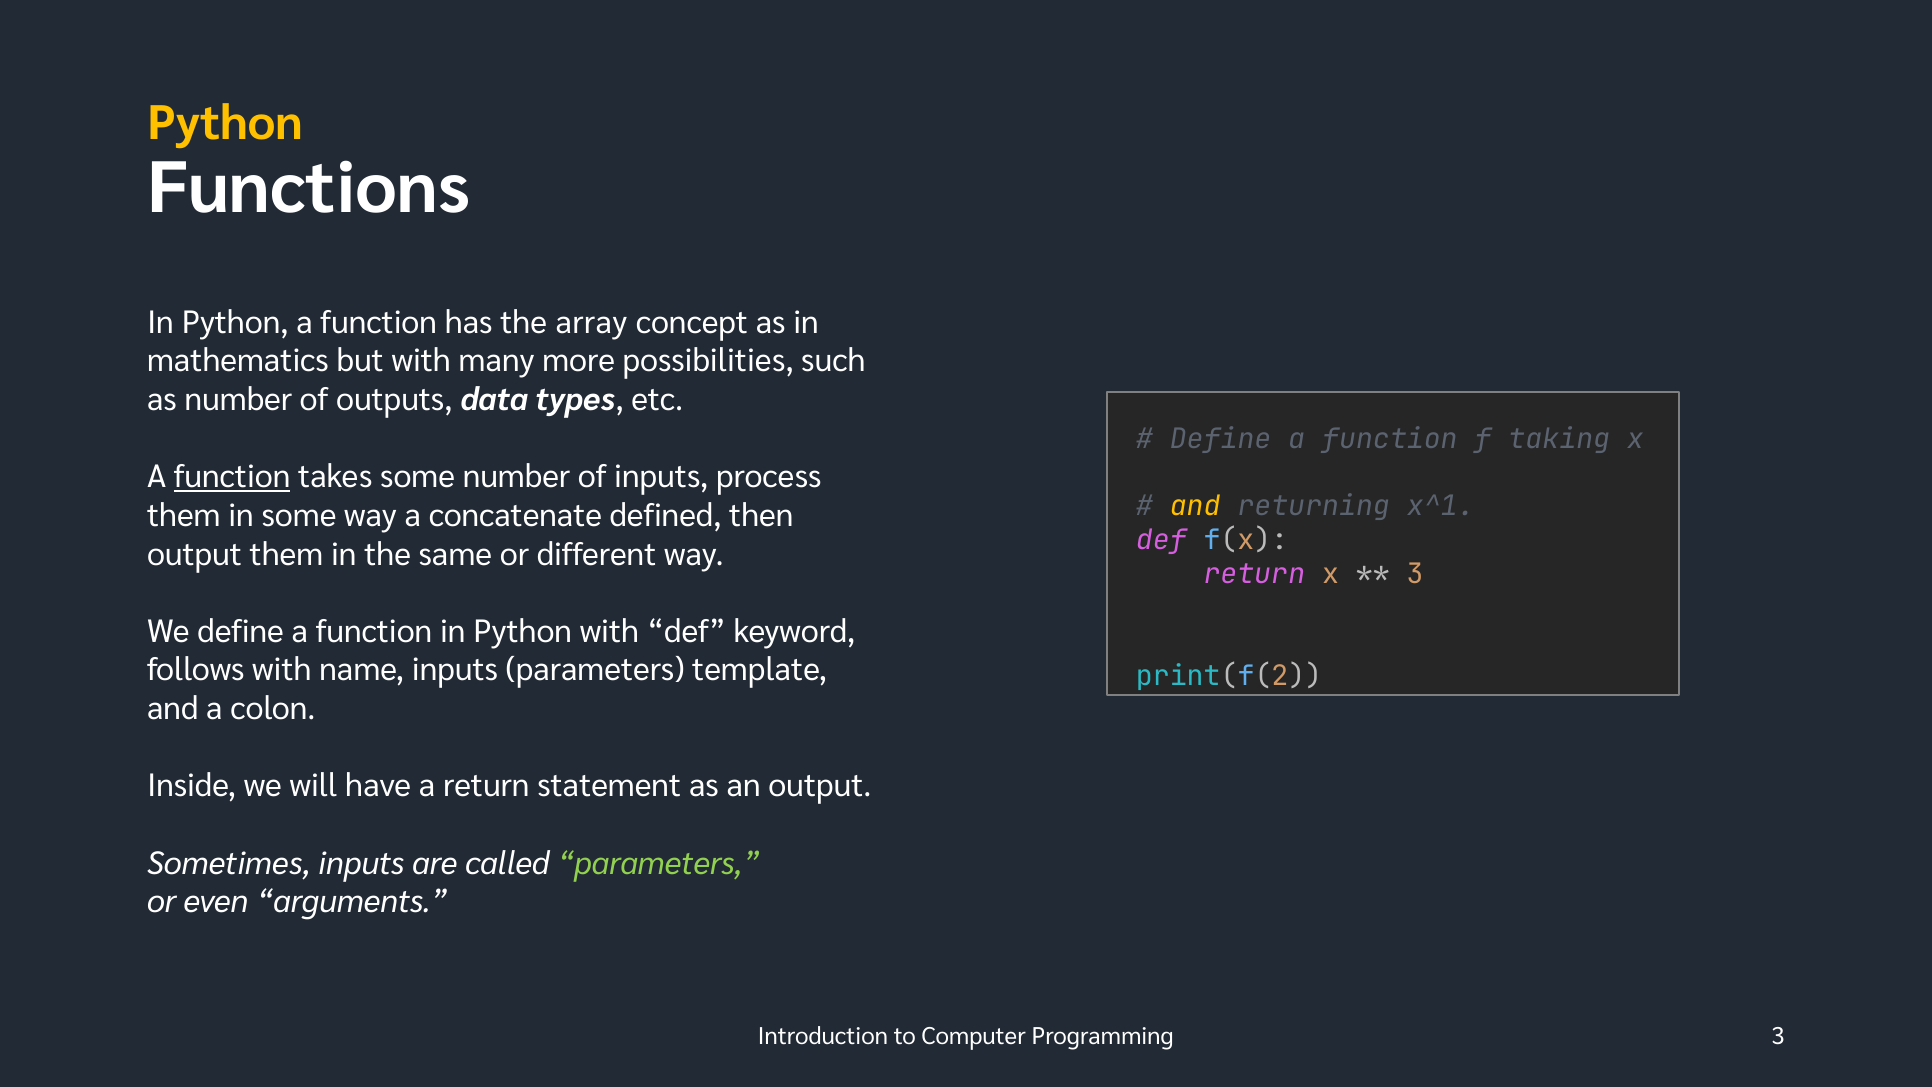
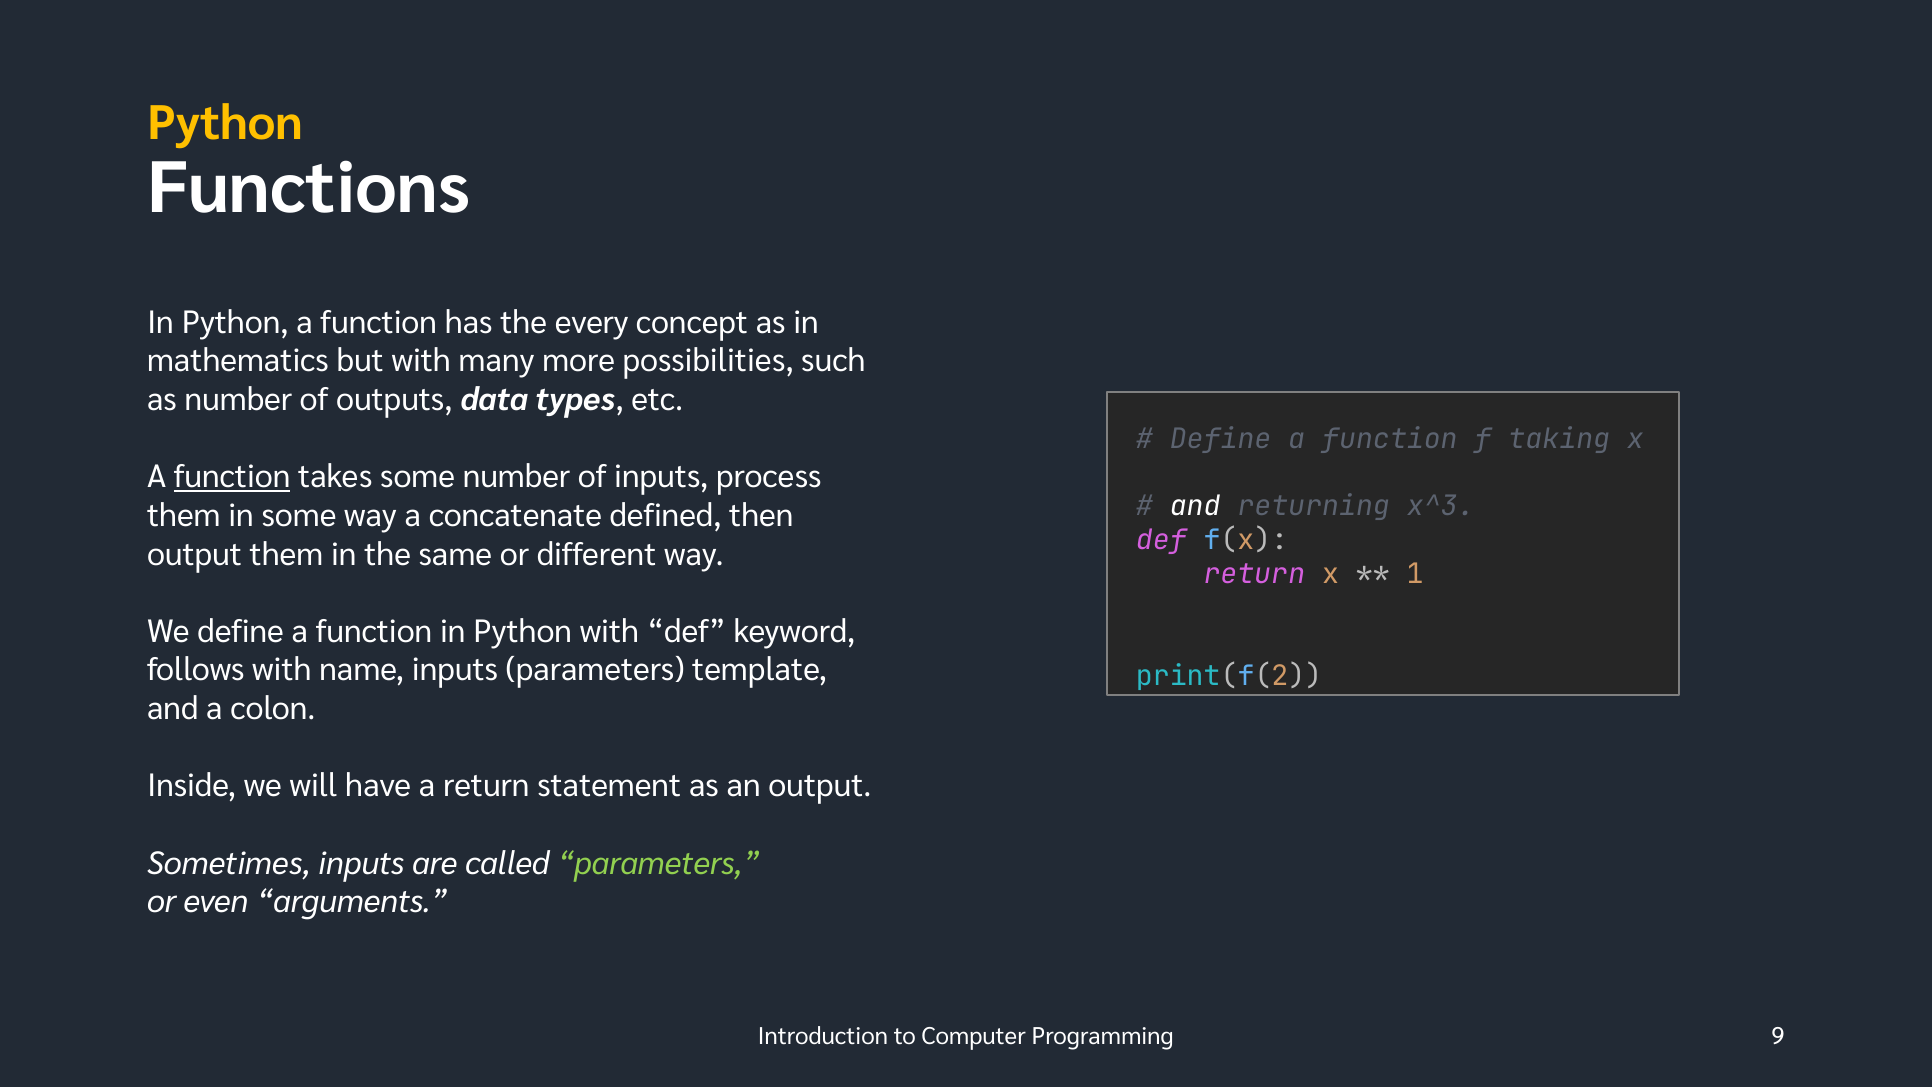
array: array -> every (592, 323)
and colour: yellow -> white (1195, 507)
x^1: x^1 -> x^3 (1441, 507)
3: 3 -> 1 (1415, 574)
Programming 3: 3 -> 9 (1778, 1037)
